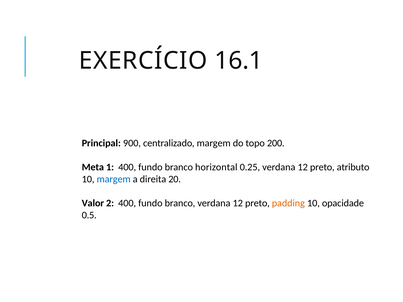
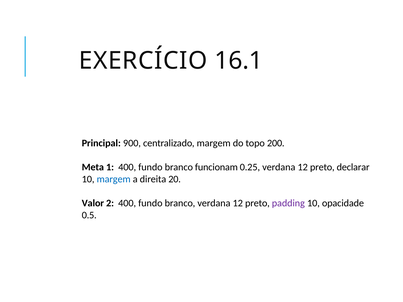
horizontal: horizontal -> funcionam (216, 167)
atributo: atributo -> declarar (353, 167)
padding colour: orange -> purple (288, 203)
